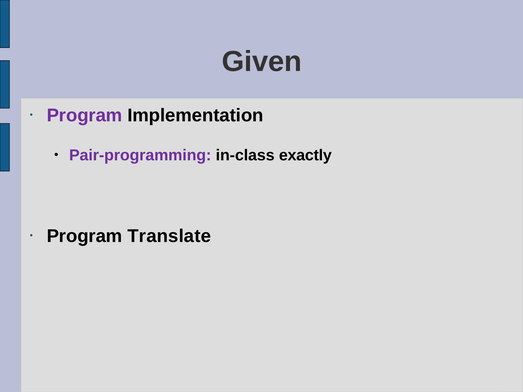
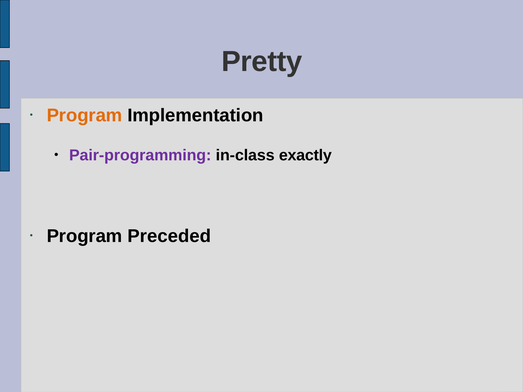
Given: Given -> Pretty (262, 62)
Program colour: purple -> orange (85, 116)
Translate: Translate -> Preceded (169, 236)
